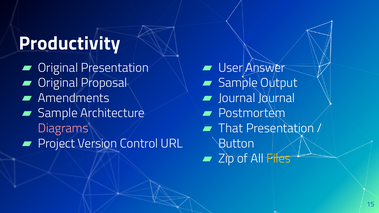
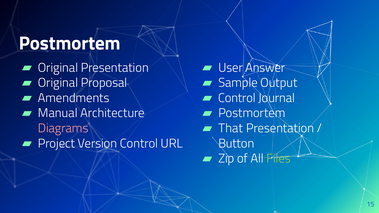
Productivity: Productivity -> Postmortem (70, 43)
Journal: Journal -> Control (237, 98)
Sample: Sample -> Manual (58, 113)
Files colour: yellow -> light green (279, 159)
